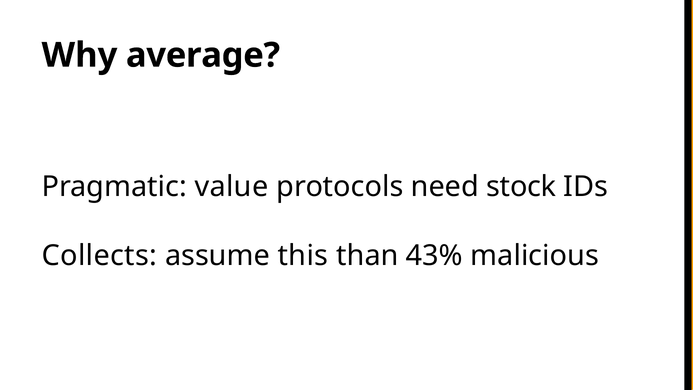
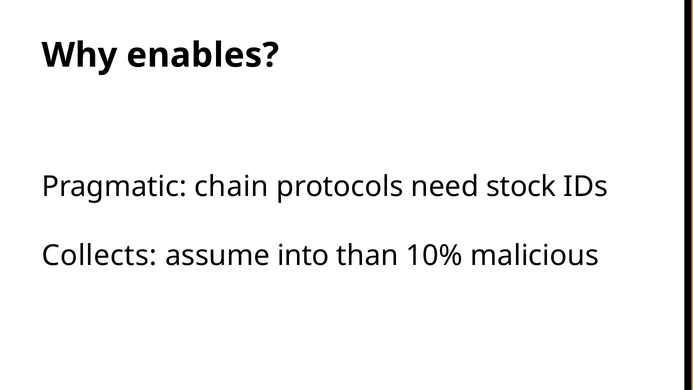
average: average -> enables (203, 55)
value: value -> chain (232, 187)
this: this -> into (303, 256)
43%: 43% -> 10% (434, 256)
